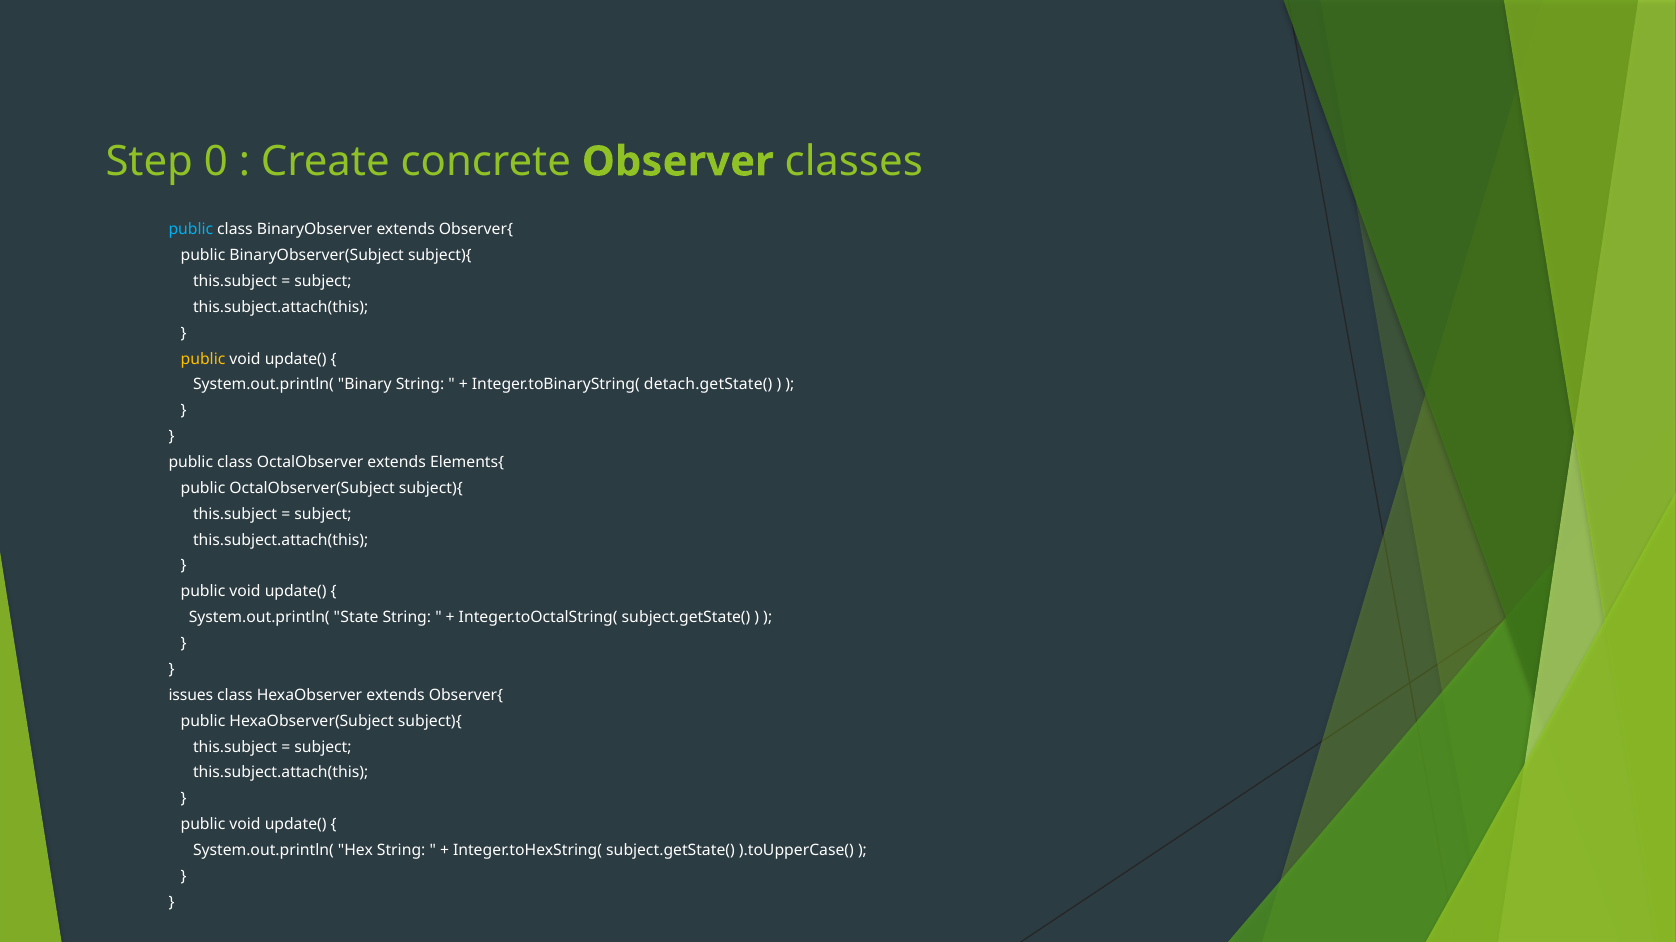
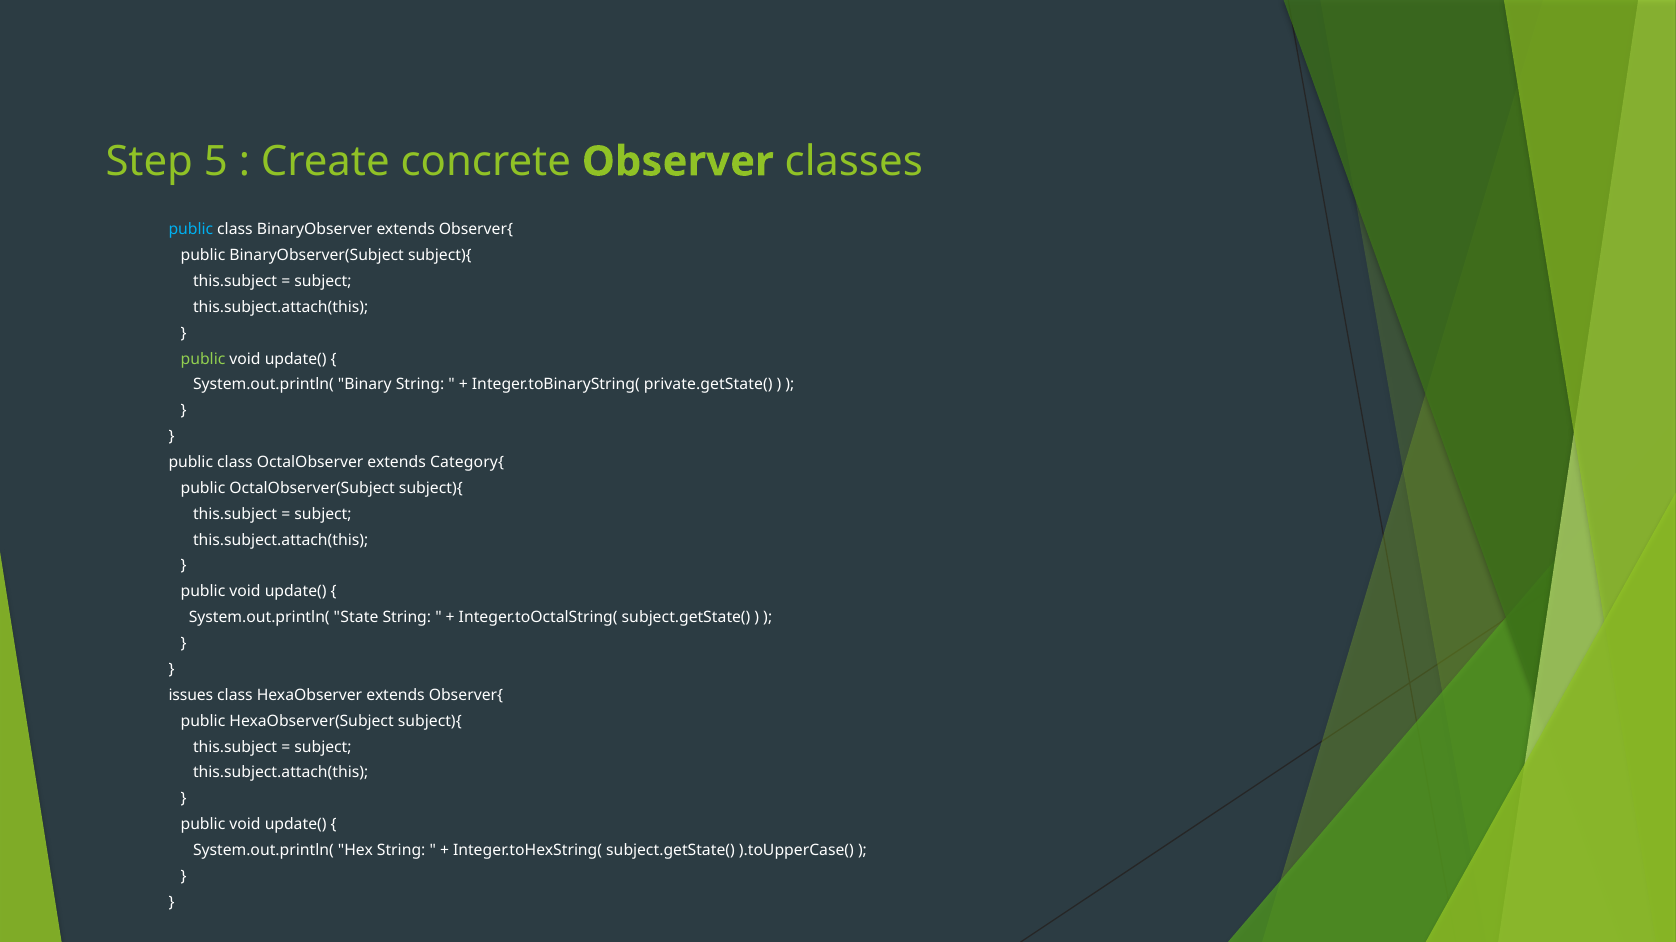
0: 0 -> 5 (216, 162)
public colour: yellow -> light green (203, 359)
detach.getState(: detach.getState( -> private.getState( (708, 385)
Elements{: Elements{ -> Category{ (467, 463)
